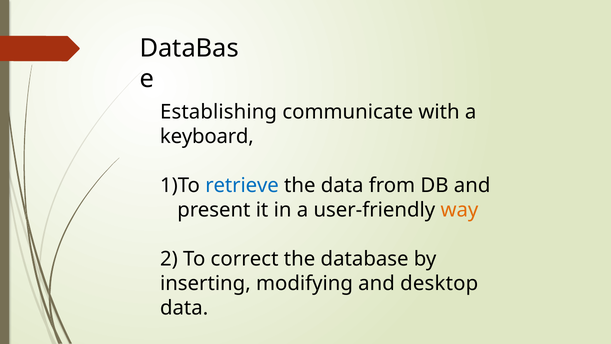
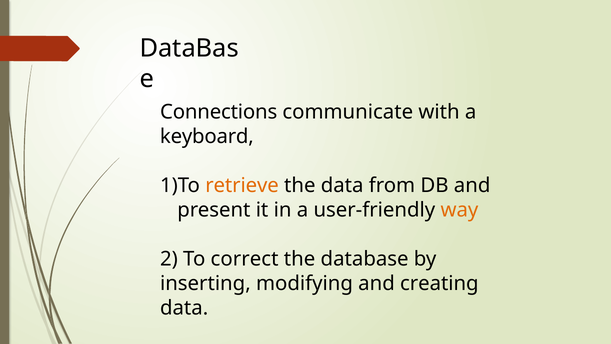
Establishing: Establishing -> Connections (219, 112)
retrieve colour: blue -> orange (242, 185)
desktop: desktop -> creating (439, 283)
